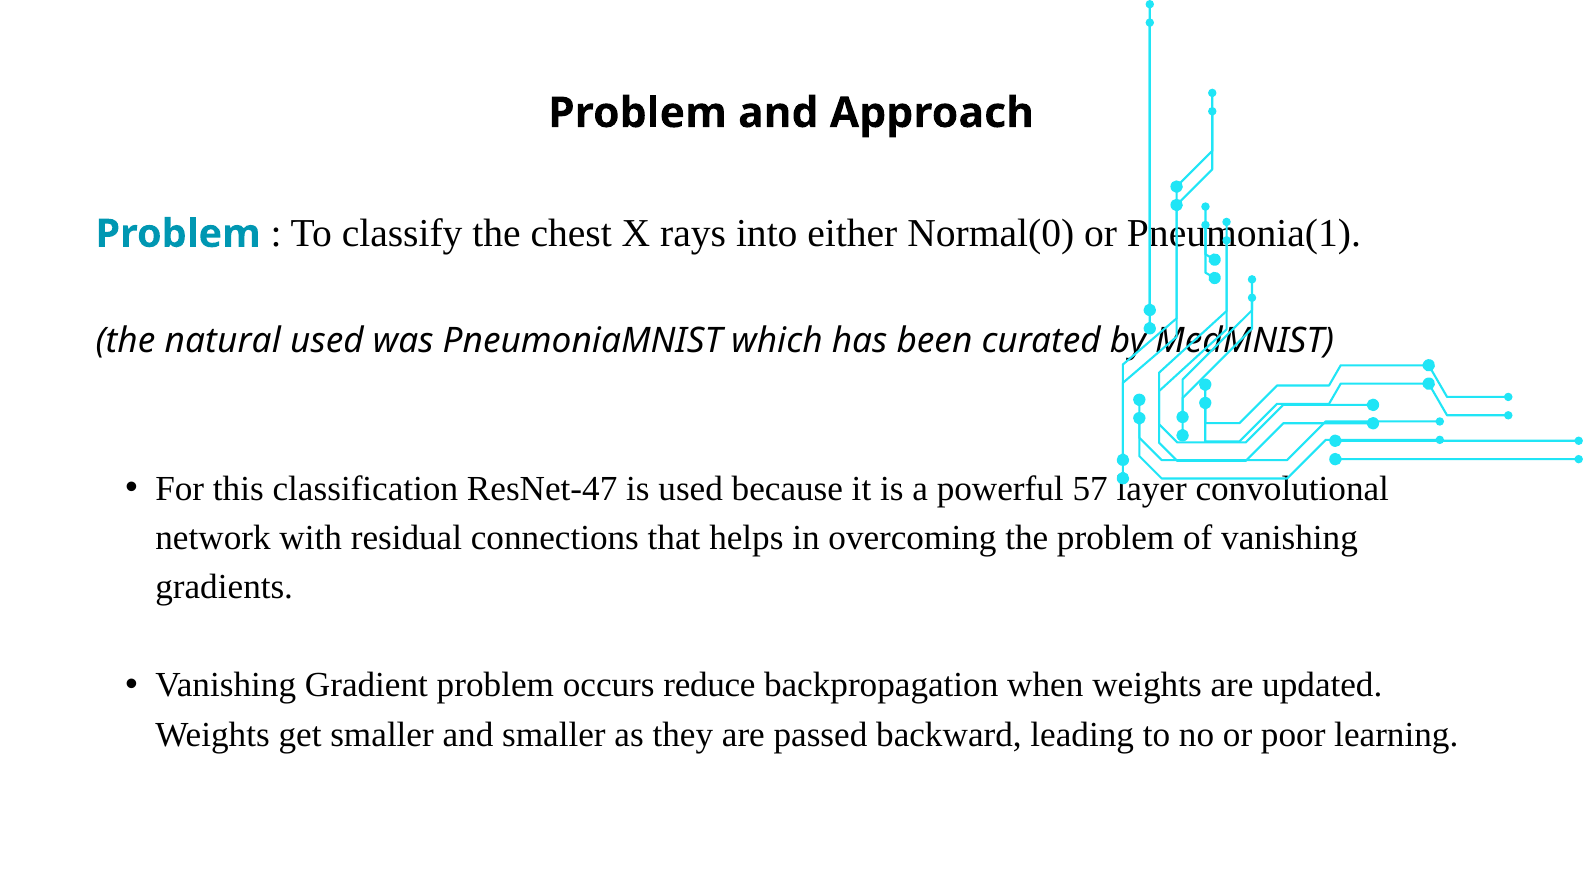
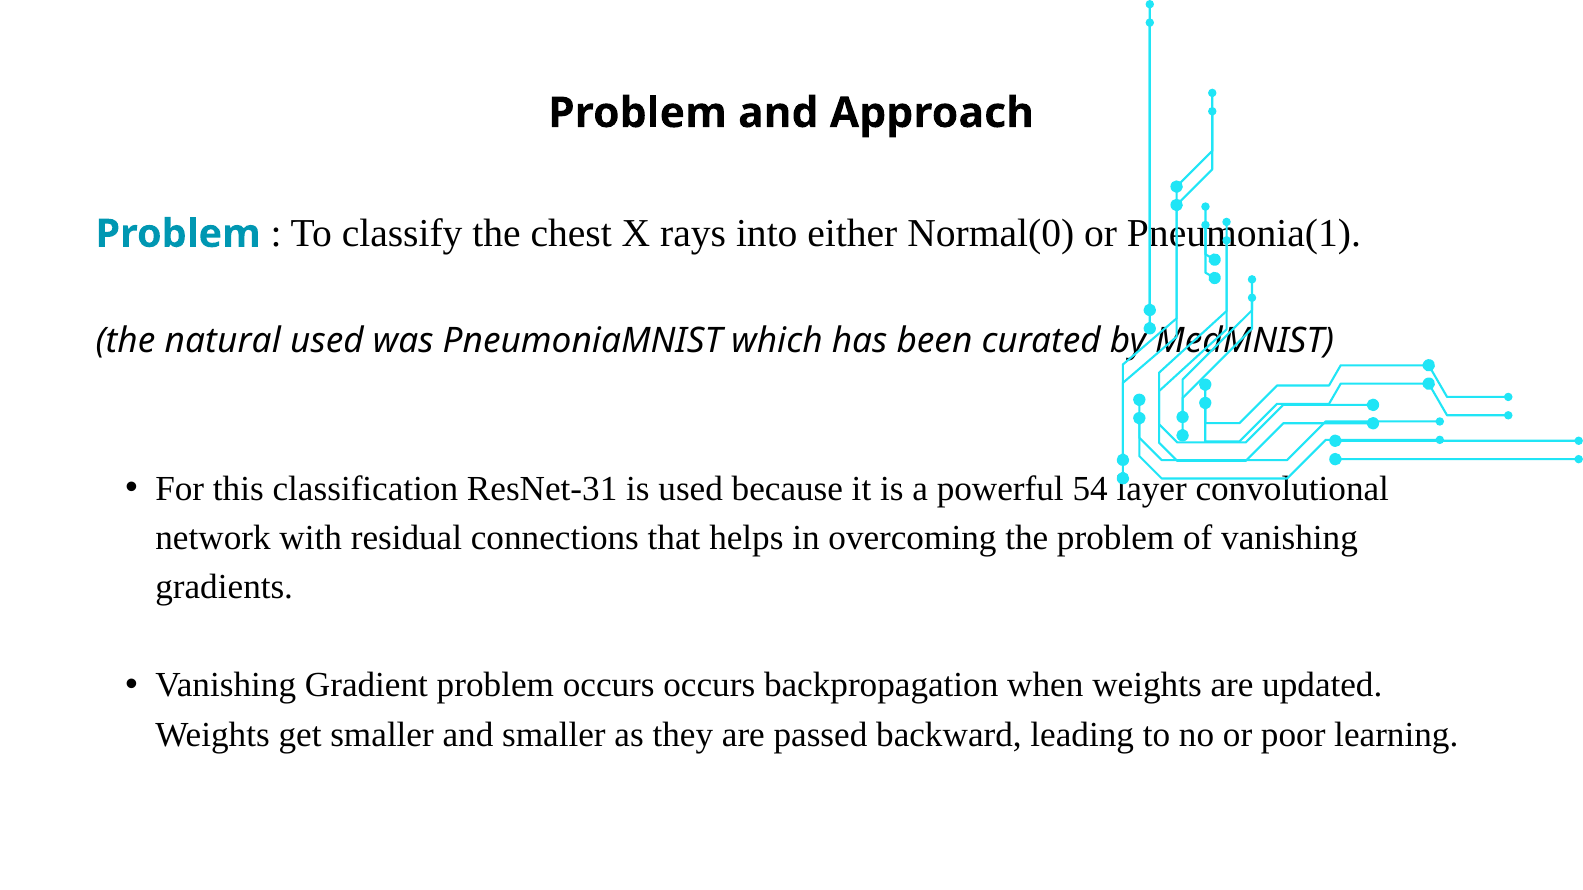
ResNet-47: ResNet-47 -> ResNet-31 (542, 489)
57: 57 -> 54 (1090, 489)
occurs reduce: reduce -> occurs (709, 686)
